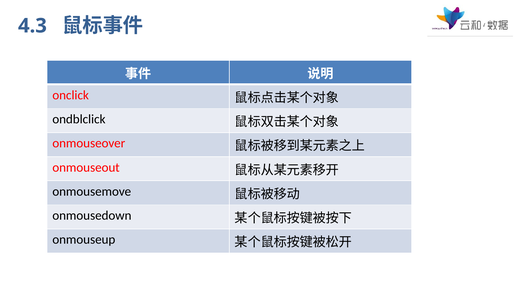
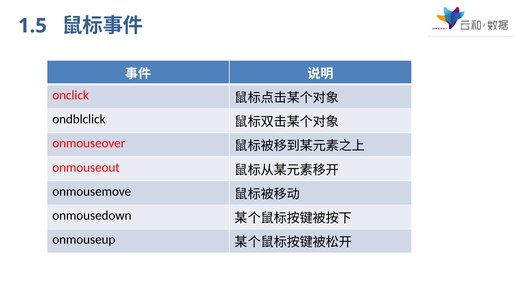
4.3: 4.3 -> 1.5 (32, 26)
